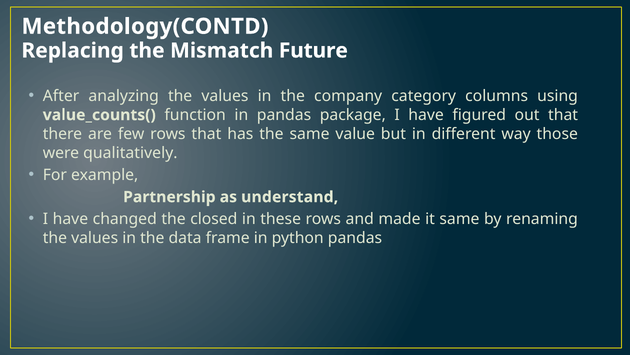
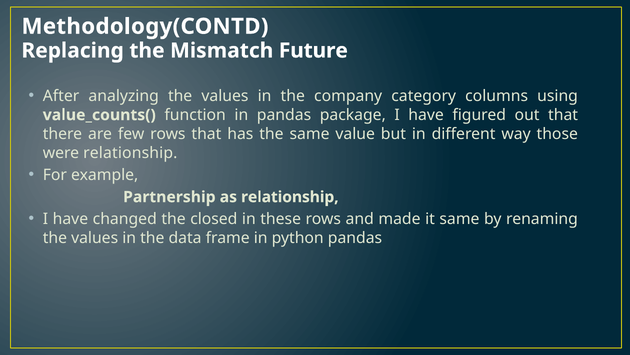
were qualitatively: qualitatively -> relationship (130, 153)
as understand: understand -> relationship (290, 197)
